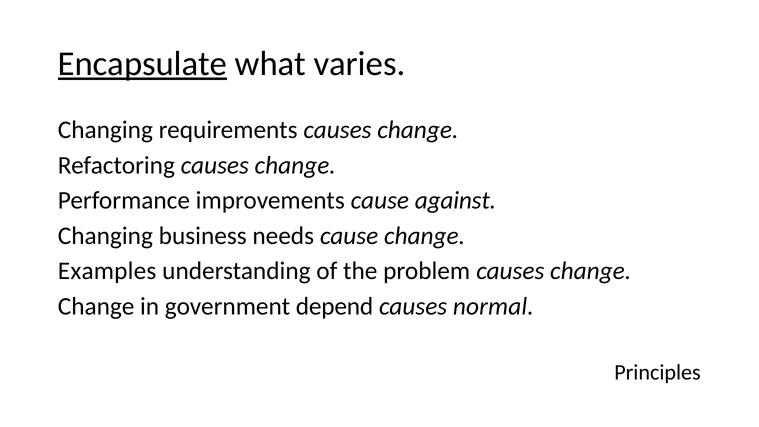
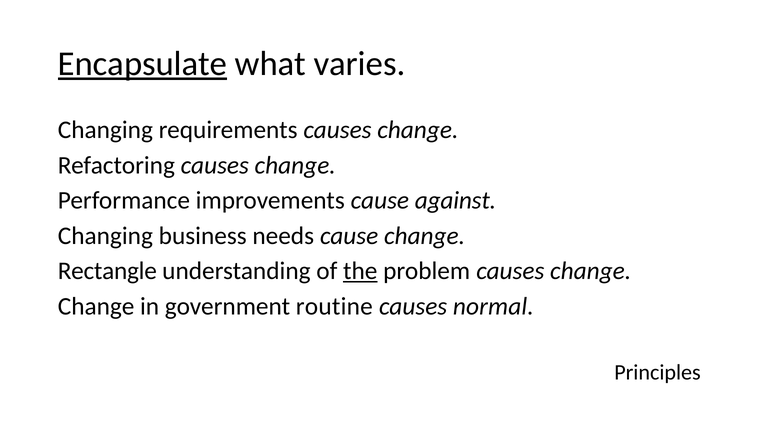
Examples: Examples -> Rectangle (107, 271)
the underline: none -> present (360, 271)
depend: depend -> routine (334, 306)
